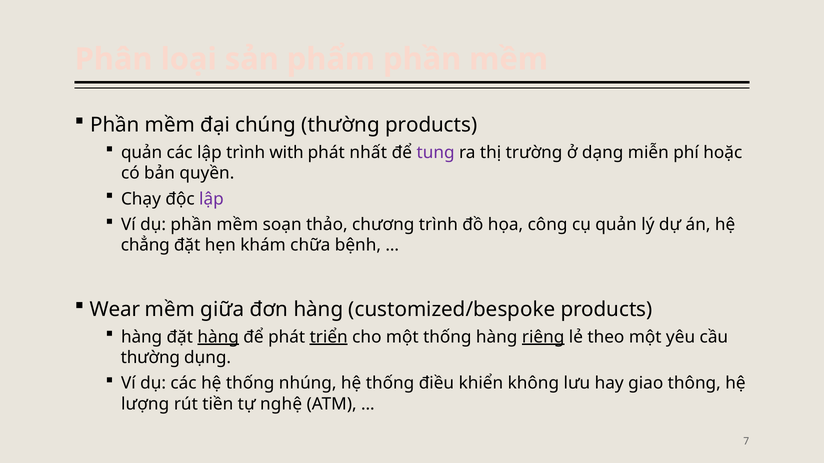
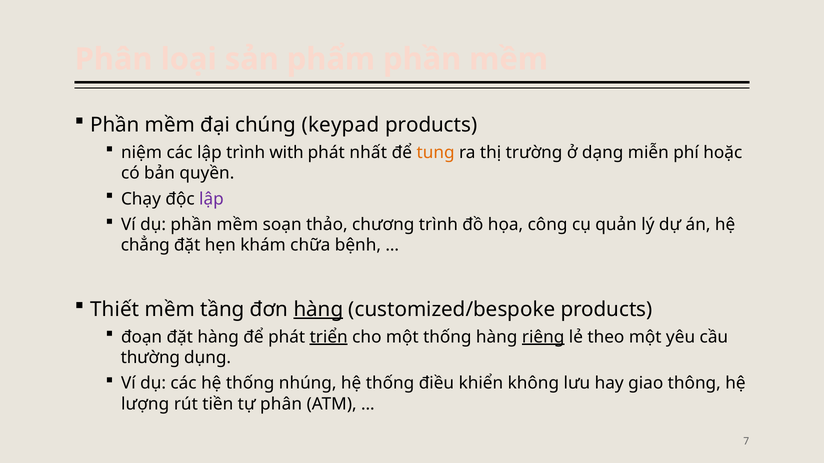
chúng thường: thường -> keypad (341, 125)
quản: quản -> niệm (141, 153)
tung colour: purple -> orange (436, 153)
Wear: Wear -> Thiết (115, 310)
giữa: giữa -> tầng (223, 310)
hàng underline: none -> present (318, 310)
hàng: hàng -> đoạn (142, 337)
hàng underline: present -> none (218, 337)
tự nghệ: nghệ -> phân (281, 404)
